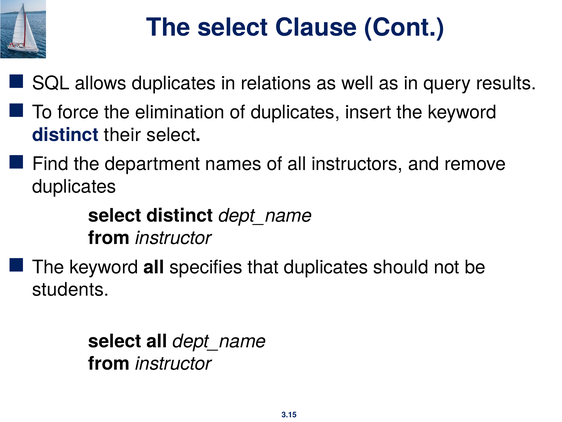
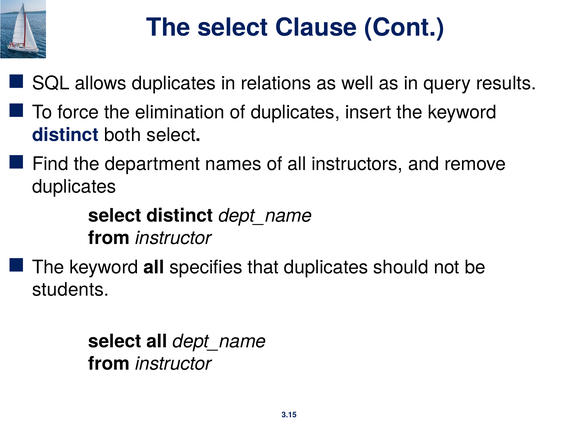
their: their -> both (123, 135)
